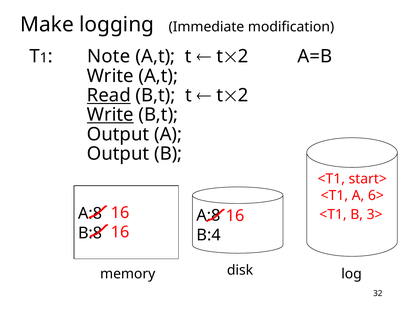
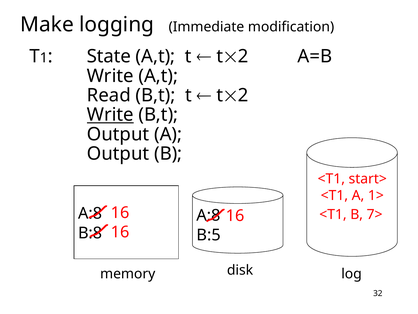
Note: Note -> State (109, 56)
Read underline: present -> none (109, 95)
6>: 6> -> 1> (376, 195)
3>: 3> -> 7> (375, 214)
B:4: B:4 -> B:5 (209, 235)
